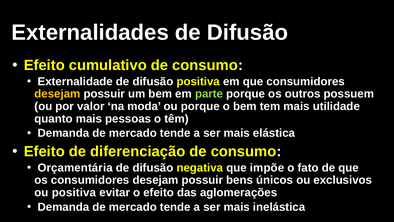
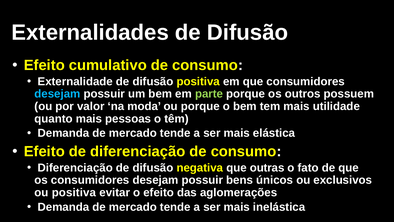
desejam colour: yellow -> light blue (57, 94)
Orçamentária: Orçamentária -> Diferenciação (75, 167)
impõe: impõe -> outras (267, 167)
